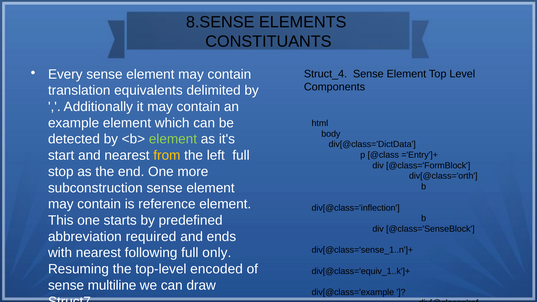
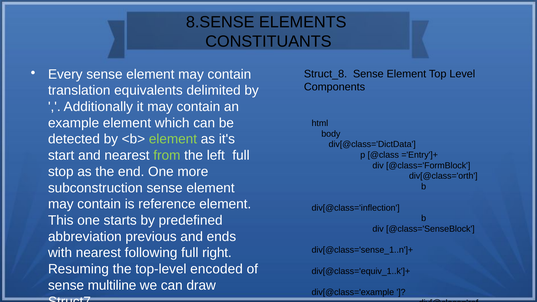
Struct_4: Struct_4 -> Struct_8 (326, 74)
from colour: yellow -> light green (167, 155)
required: required -> previous (151, 237)
only: only -> right (217, 253)
